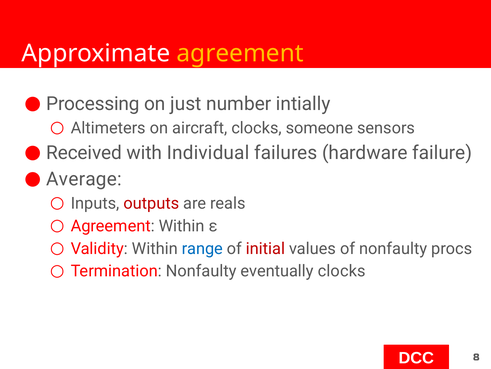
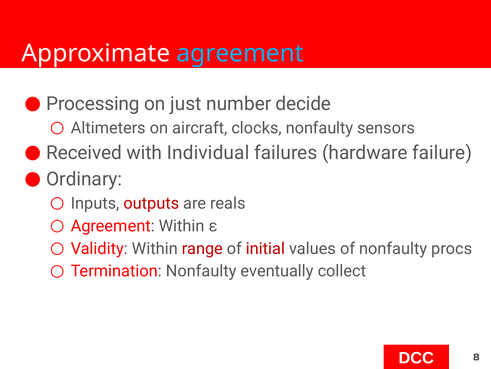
agreement colour: yellow -> light blue (240, 53)
intially: intially -> decide (303, 104)
clocks someone: someone -> nonfaulty (320, 128)
Average: Average -> Ordinary (84, 179)
range colour: blue -> red (202, 248)
eventually clocks: clocks -> collect (342, 271)
